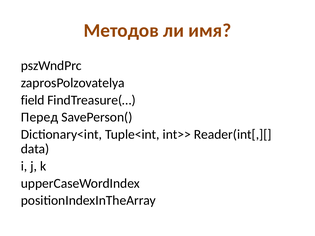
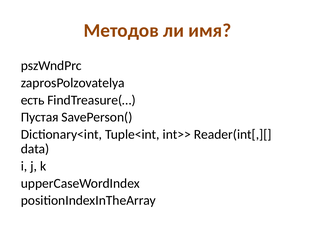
field: field -> есть (33, 100)
Перед: Перед -> Пустая (40, 117)
